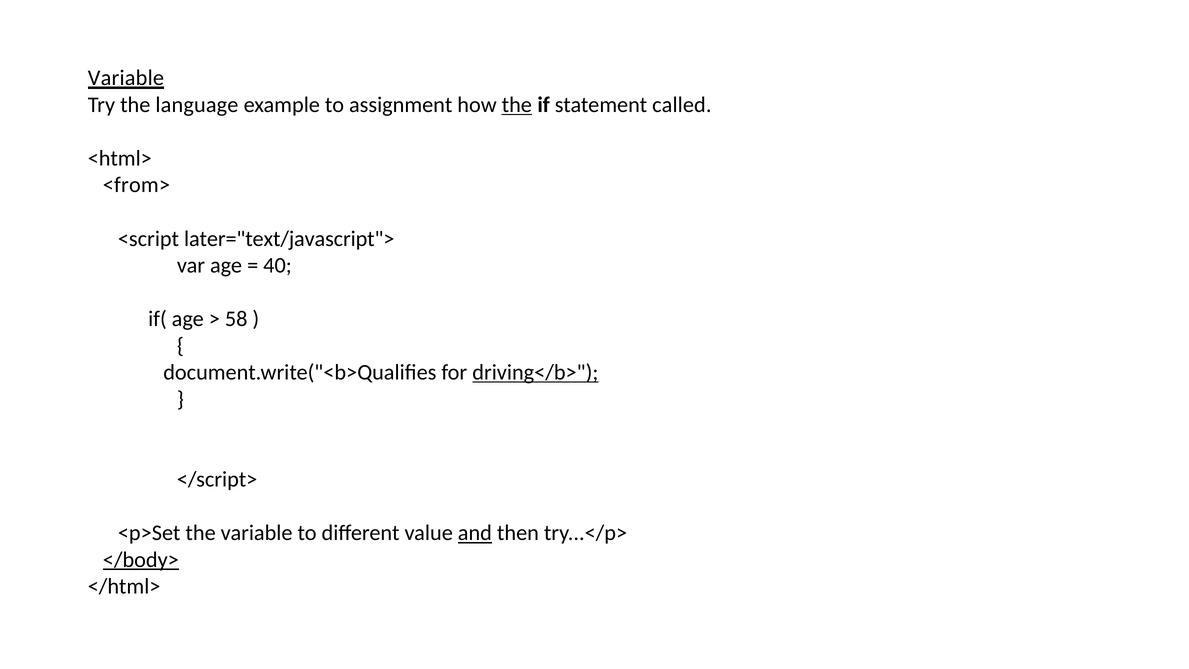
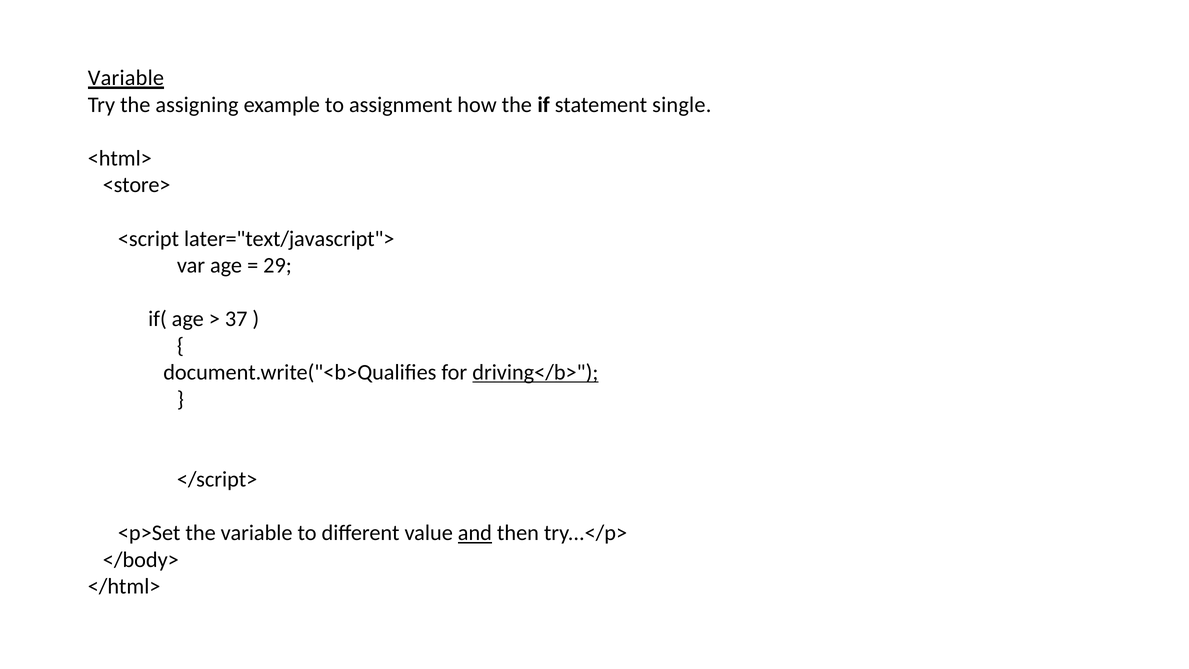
language: language -> assigning (197, 105)
the underline: present -> none (517, 105)
called: called -> single (682, 105)
<from>: <from> -> <store> (137, 185)
40: 40 -> 29 (277, 265)
58: 58 -> 37 (236, 319)
</body> underline: present -> none (141, 560)
